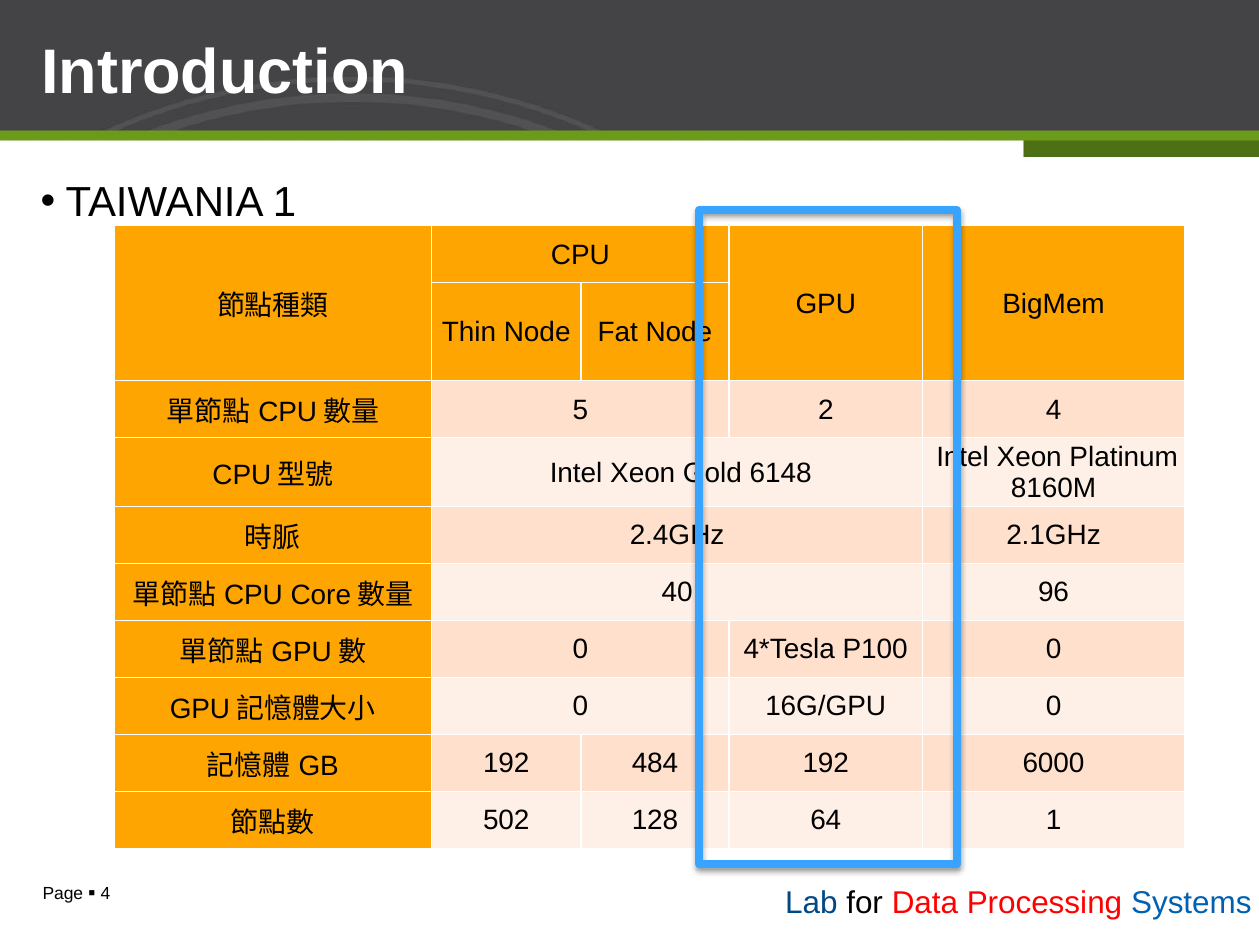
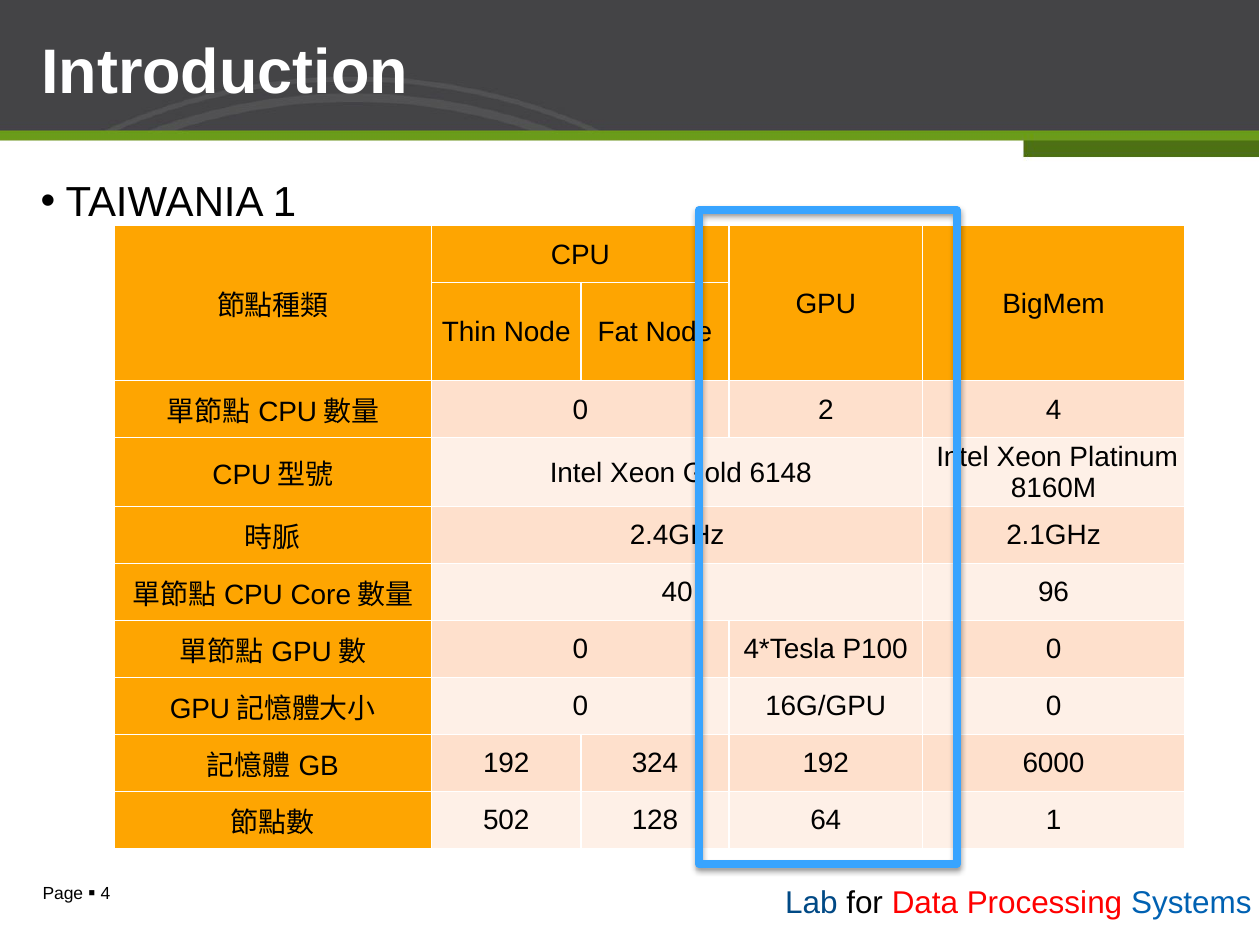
5: 5 -> 0 (580, 410)
484: 484 -> 324 (655, 764)
